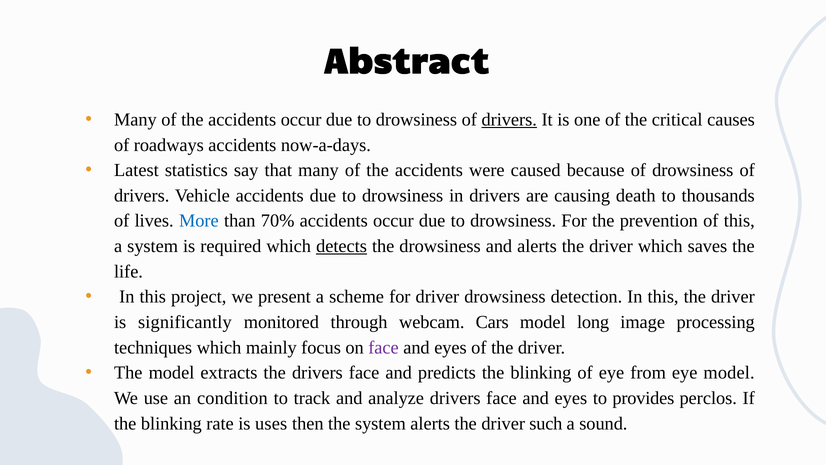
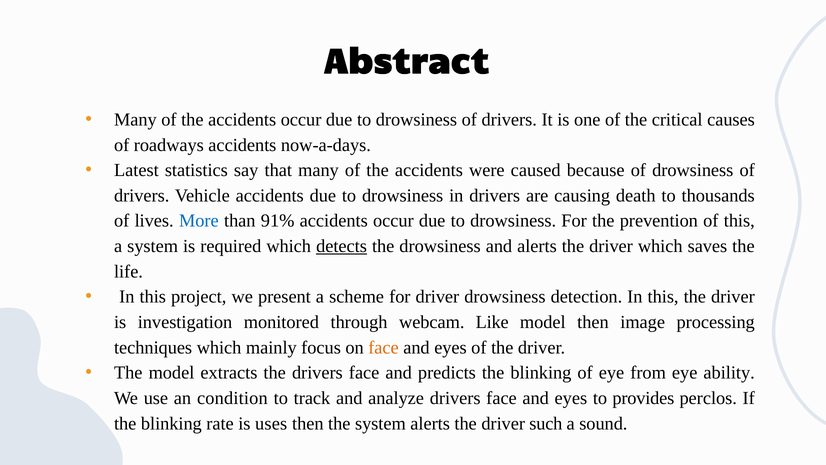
drivers underline: present -> none (509, 120)
70%: 70% -> 91% (278, 221)
significantly: significantly -> investigation (185, 322)
Cars: Cars -> Like (492, 322)
model long: long -> then (593, 322)
face colour: purple -> orange (383, 347)
eye model: model -> ability (729, 373)
